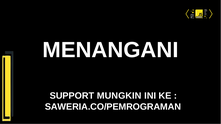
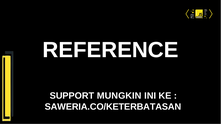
MENANGANI: MENANGANI -> REFERENCE (110, 50)
SAWERIA.CO/PEMROGRAMAN: SAWERIA.CO/PEMROGRAMAN -> SAWERIA.CO/KETERBATASAN (113, 107)
